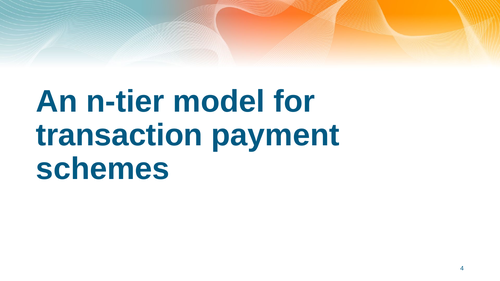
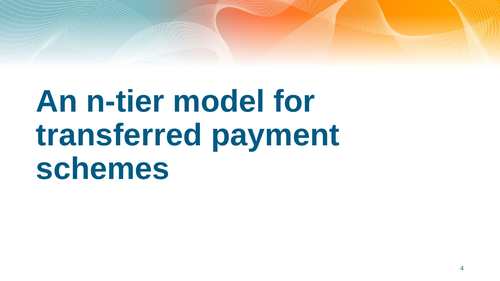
transaction: transaction -> transferred (119, 135)
